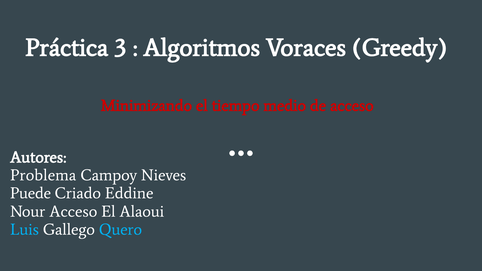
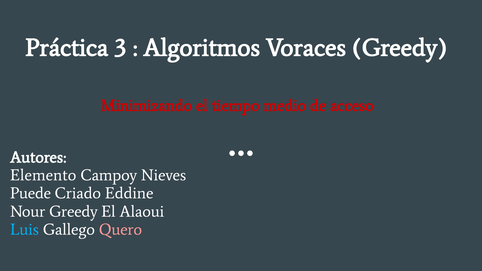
Problema: Problema -> Elemento (43, 175)
Nour Acceso: Acceso -> Greedy (73, 212)
Quero colour: light blue -> pink (120, 230)
